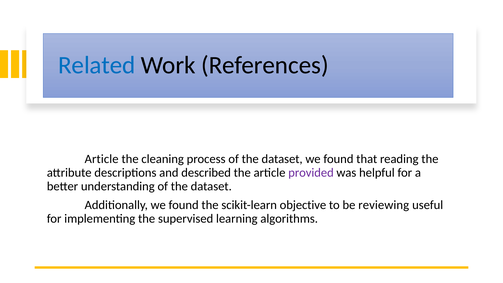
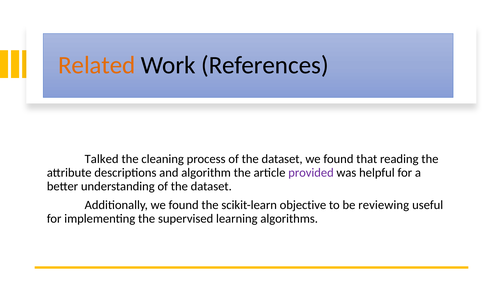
Related colour: blue -> orange (97, 65)
Article: Article -> Talked (102, 159)
described: described -> algorithm (206, 173)
